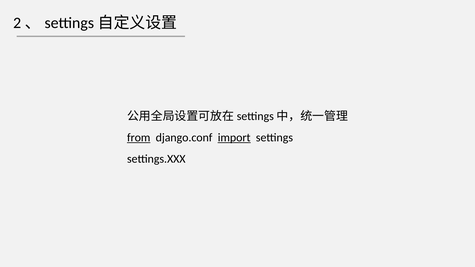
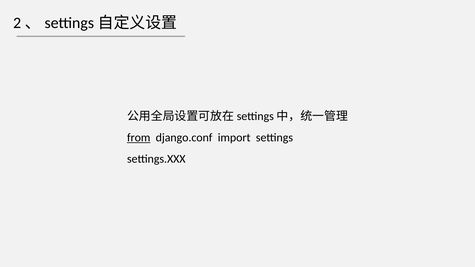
import underline: present -> none (234, 138)
